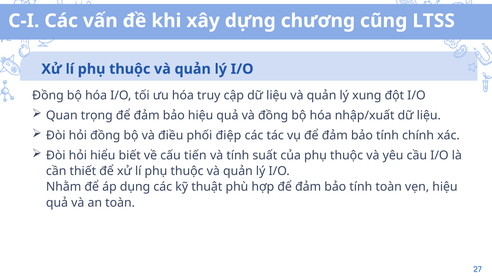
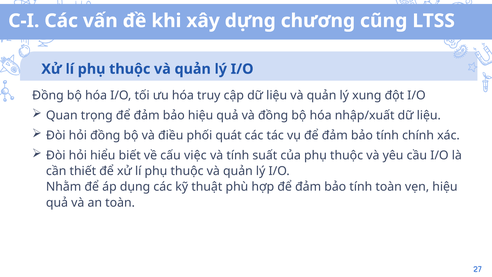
điệp: điệp -> quát (229, 135)
tiến: tiến -> việc (195, 155)
